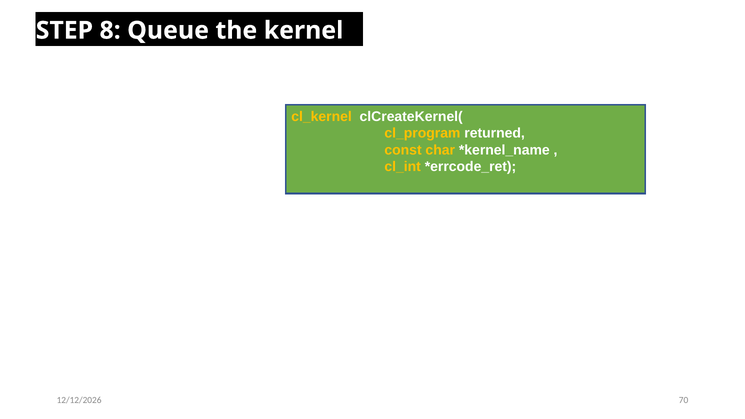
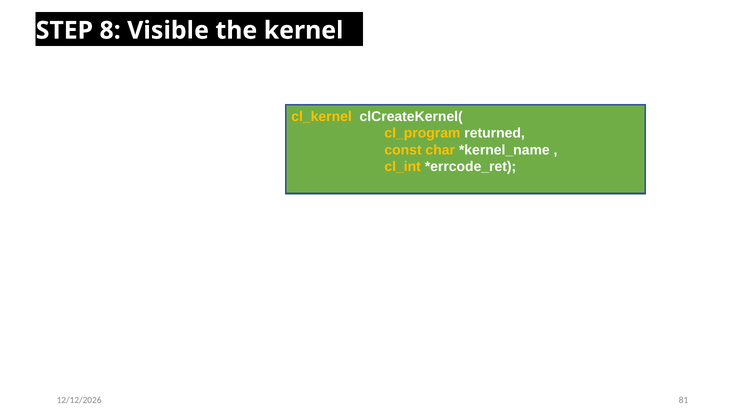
Queue: Queue -> Visible (168, 30)
70: 70 -> 81 (684, 400)
